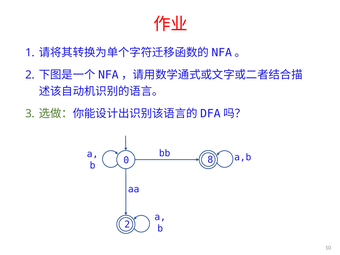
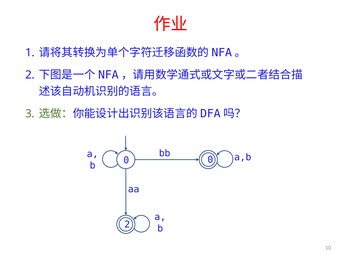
0 8: 8 -> 0 (210, 160)
